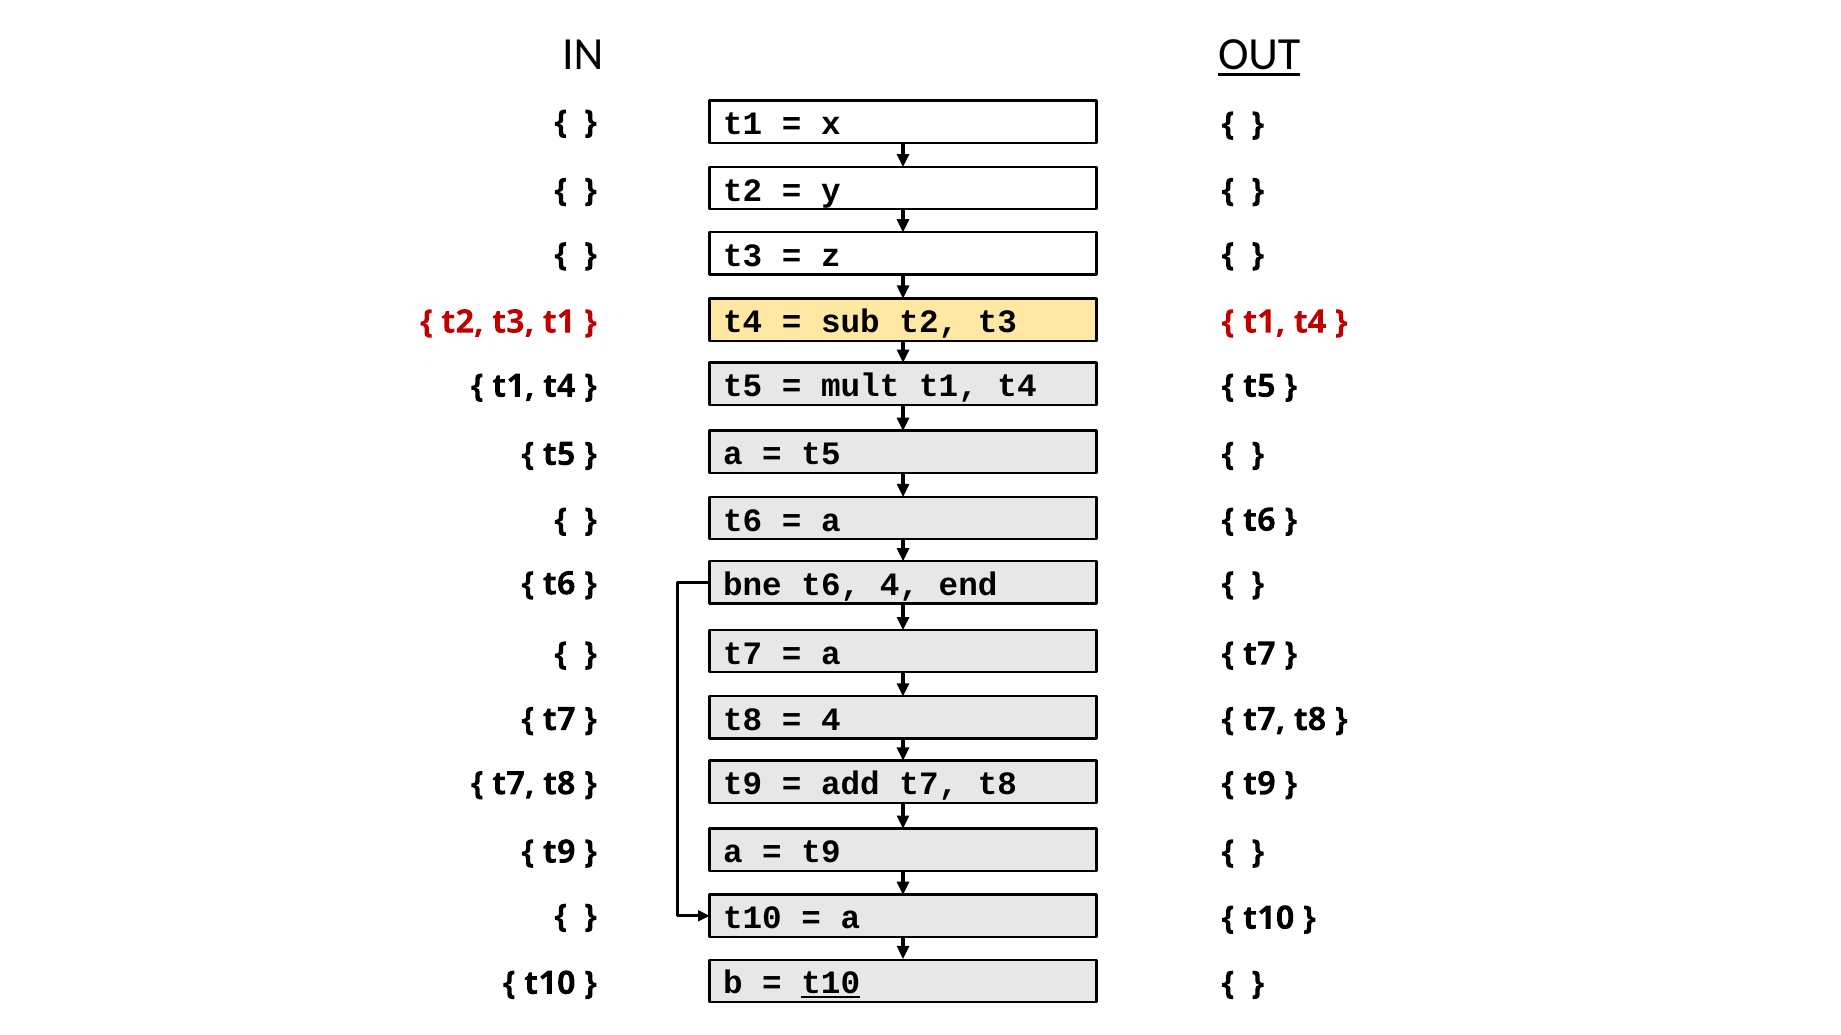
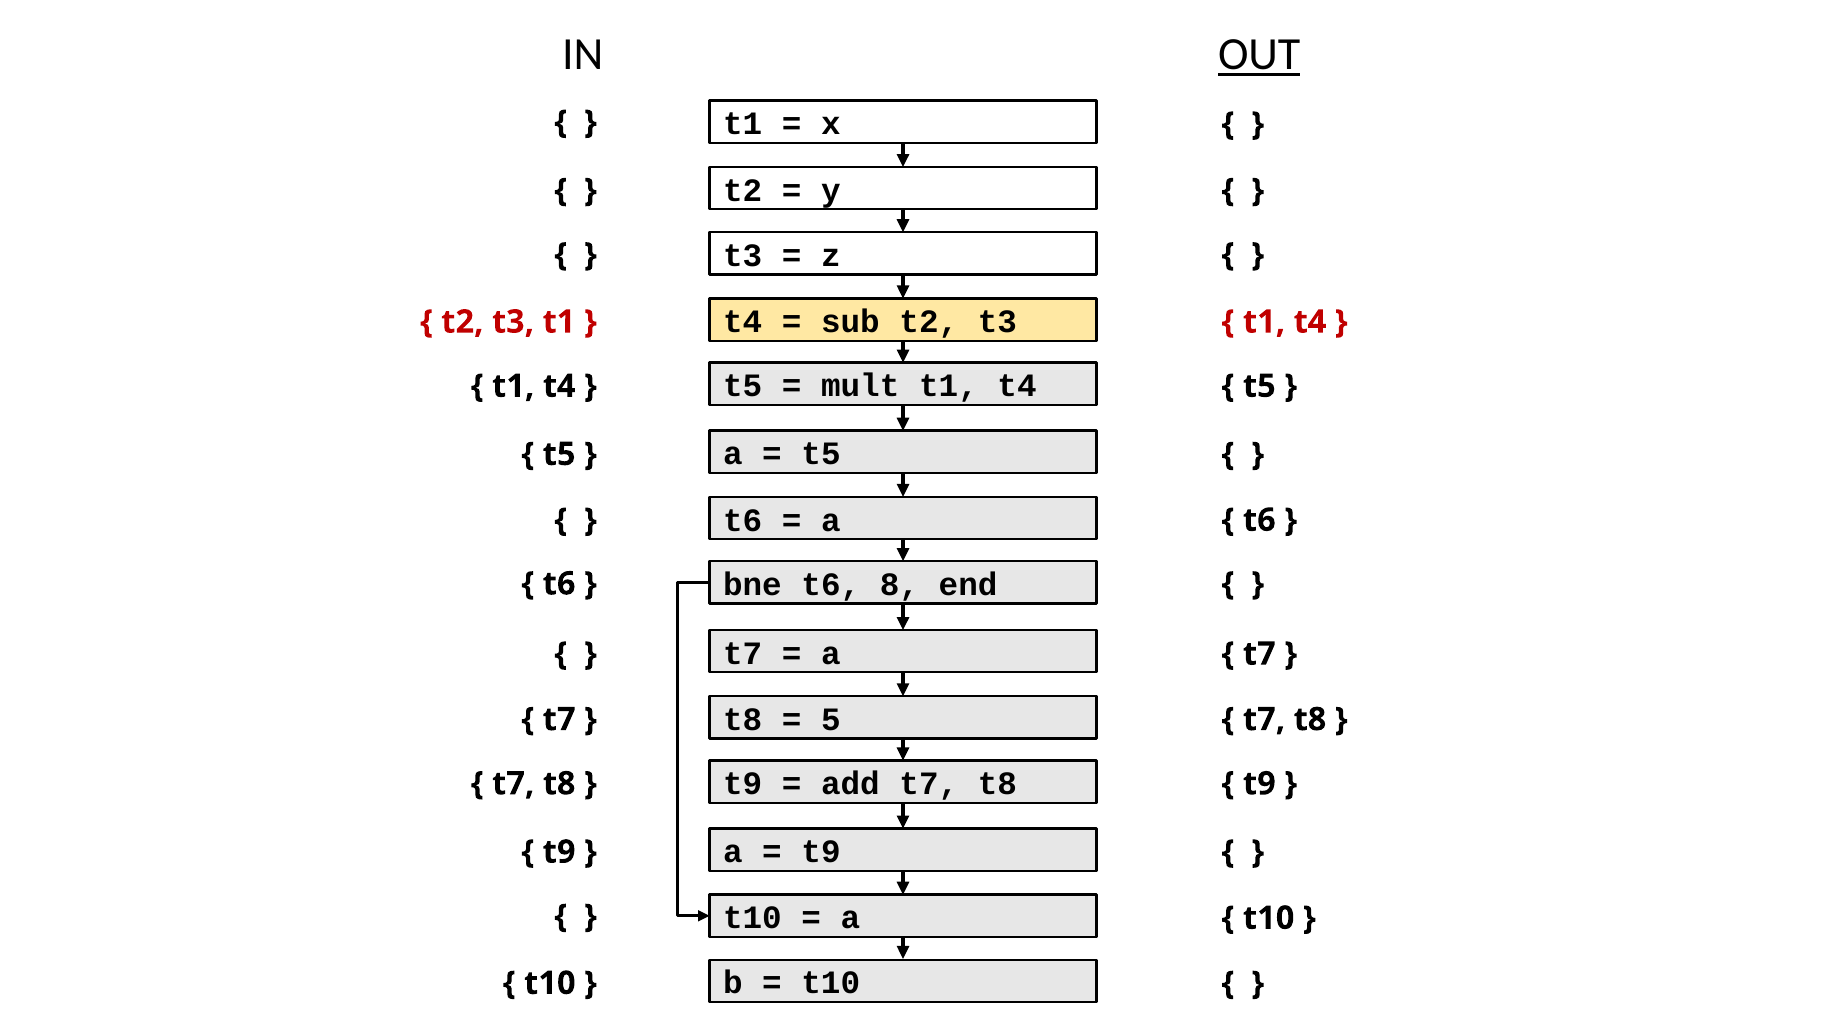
t6 4: 4 -> 8 (899, 585)
4: 4 -> 5 (831, 720)
t10 underline: present -> none (831, 984)
